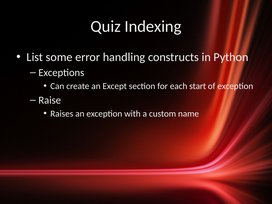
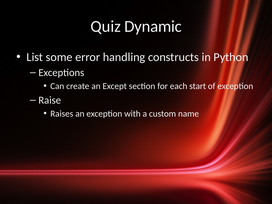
Indexing: Indexing -> Dynamic (153, 26)
